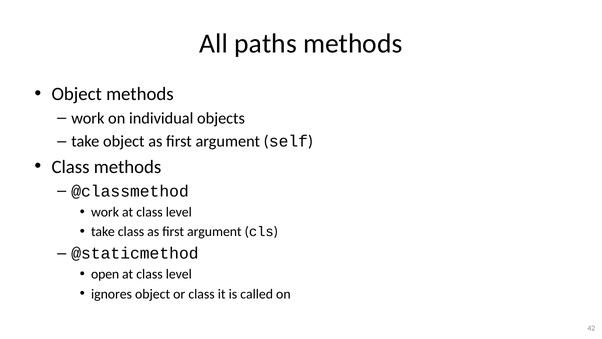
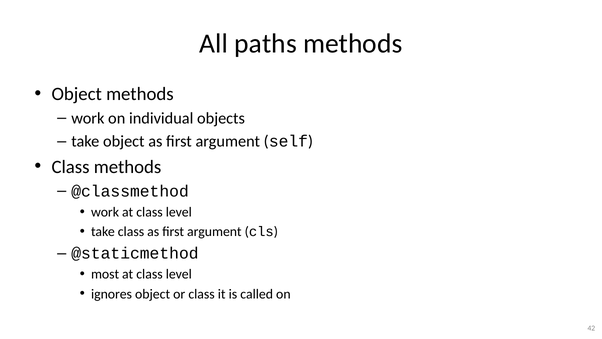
open: open -> most (105, 274)
